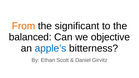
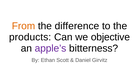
significant: significant -> difference (77, 26)
balanced: balanced -> products (30, 37)
apple’s colour: blue -> purple (51, 48)
